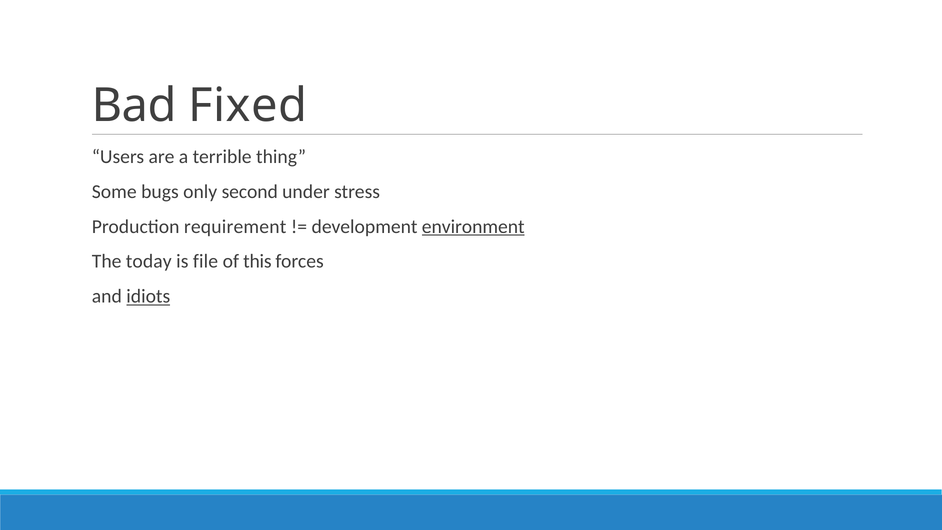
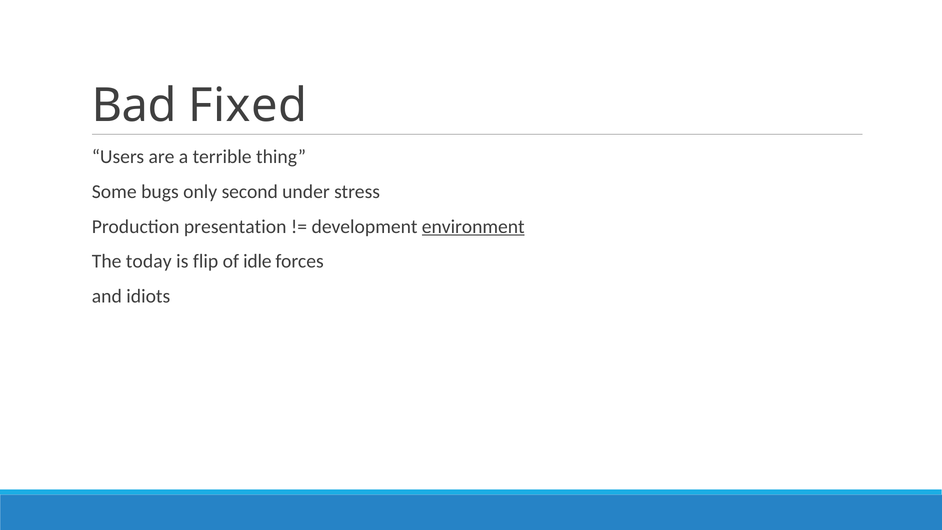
requirement: requirement -> presentation (235, 226)
file: file -> flip (206, 261)
this: this -> idle (257, 261)
idiots underline: present -> none (148, 296)
